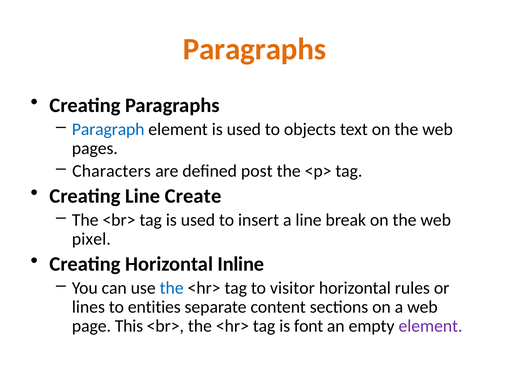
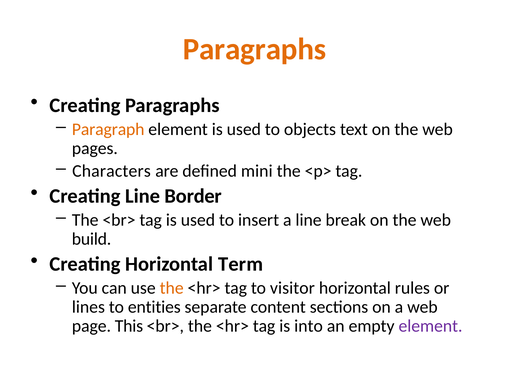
Paragraph colour: blue -> orange (108, 129)
post: post -> mini (257, 171)
Create: Create -> Border (193, 196)
pixel: pixel -> build (92, 239)
Inline: Inline -> Term (241, 264)
the colour: blue -> orange (172, 288)
font: font -> into (309, 326)
